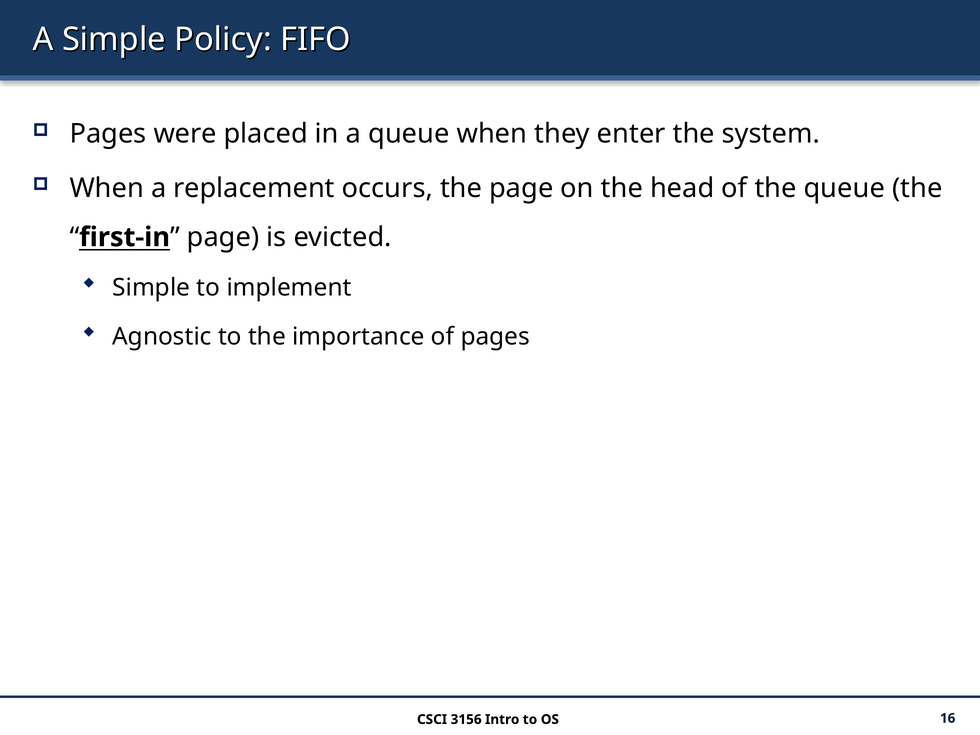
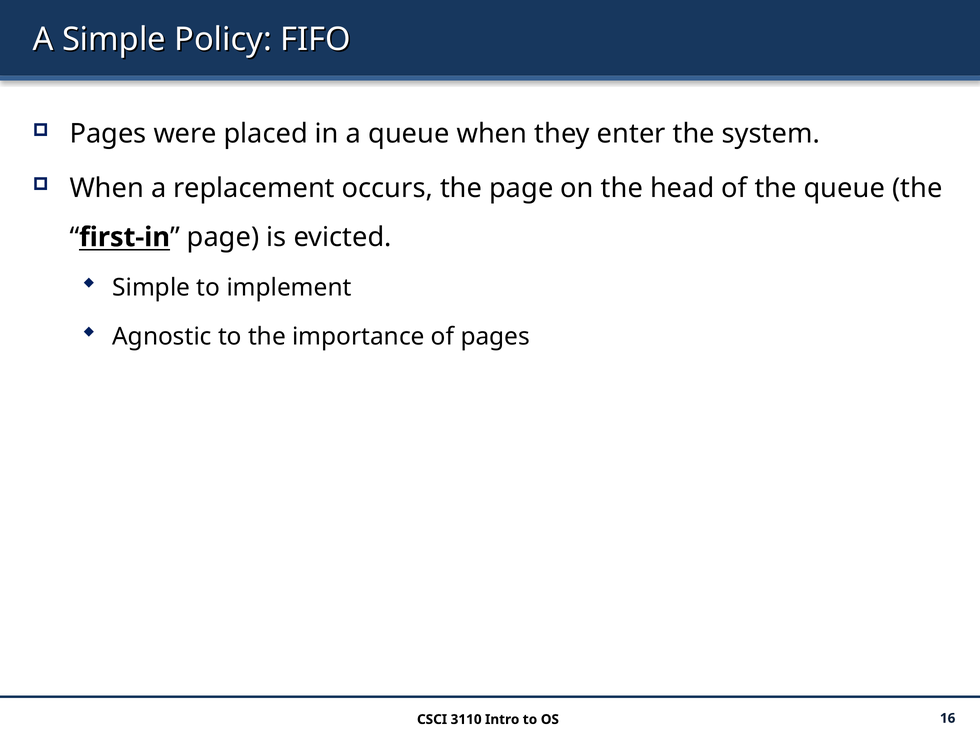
3156: 3156 -> 3110 (466, 719)
